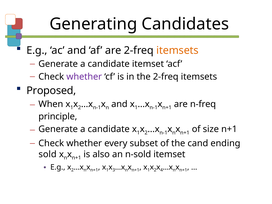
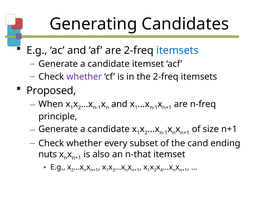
itemsets colour: orange -> blue (178, 50)
sold: sold -> nuts (48, 154)
n-sold: n-sold -> n-that (138, 154)
